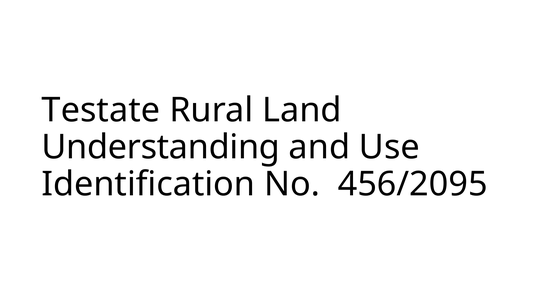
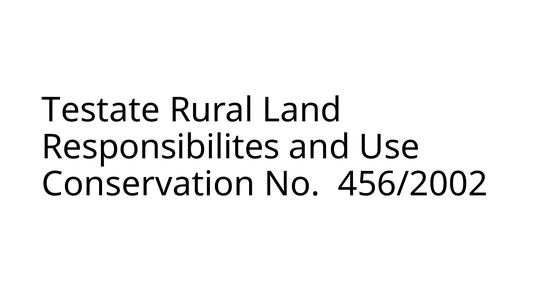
Understanding: Understanding -> Responsibilites (161, 147)
Identification: Identification -> Conservation (148, 184)
456/2095: 456/2095 -> 456/2002 (413, 184)
